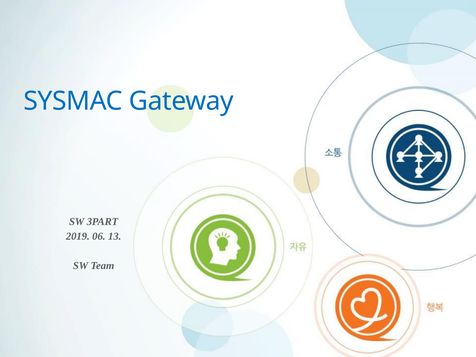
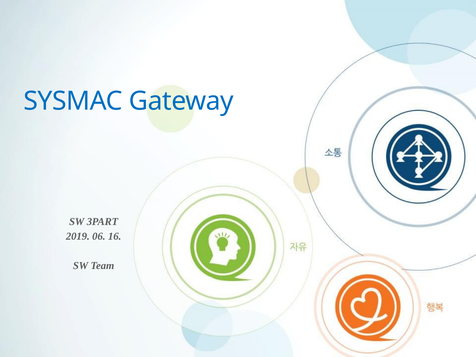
13: 13 -> 16 (115, 236)
